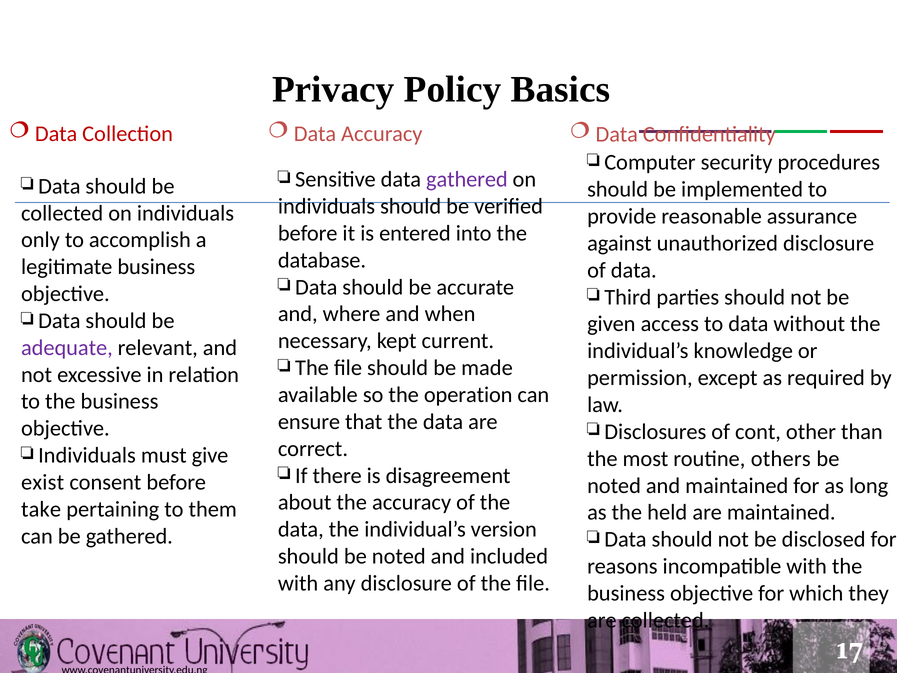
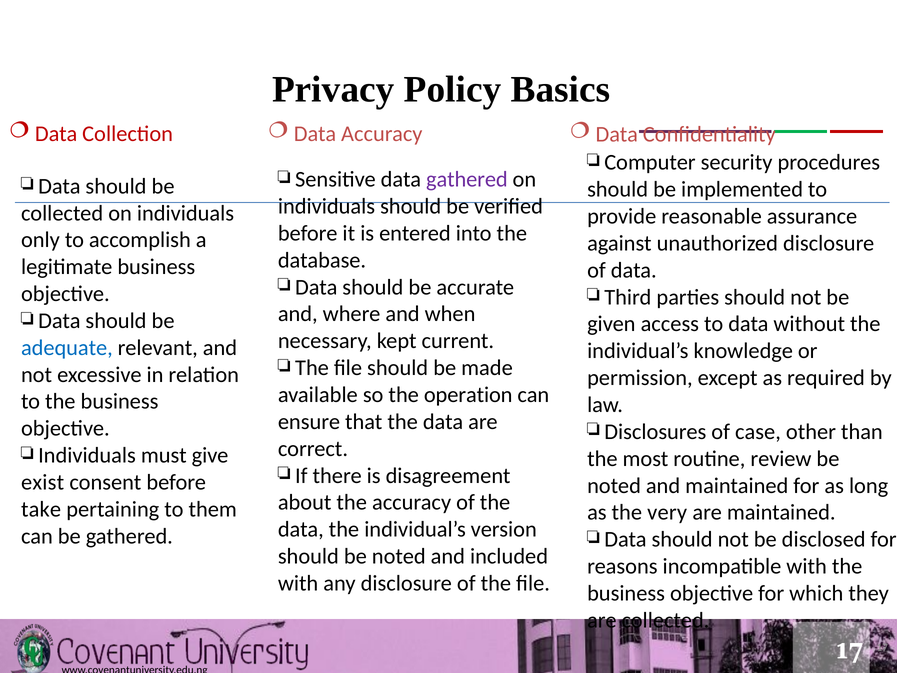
adequate colour: purple -> blue (67, 348)
cont: cont -> case (758, 432)
others: others -> review (781, 459)
held: held -> very (667, 512)
